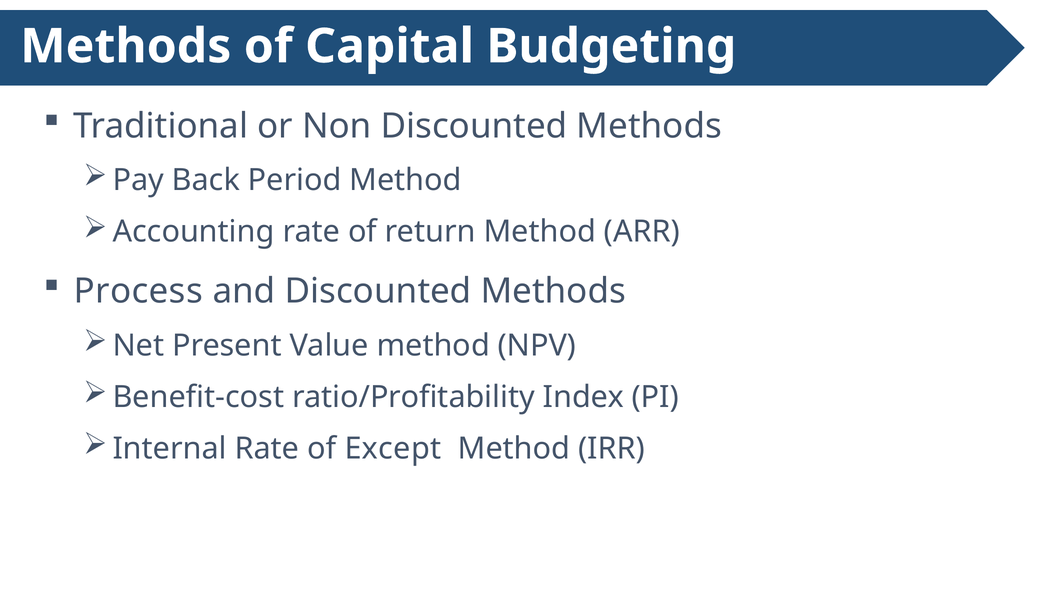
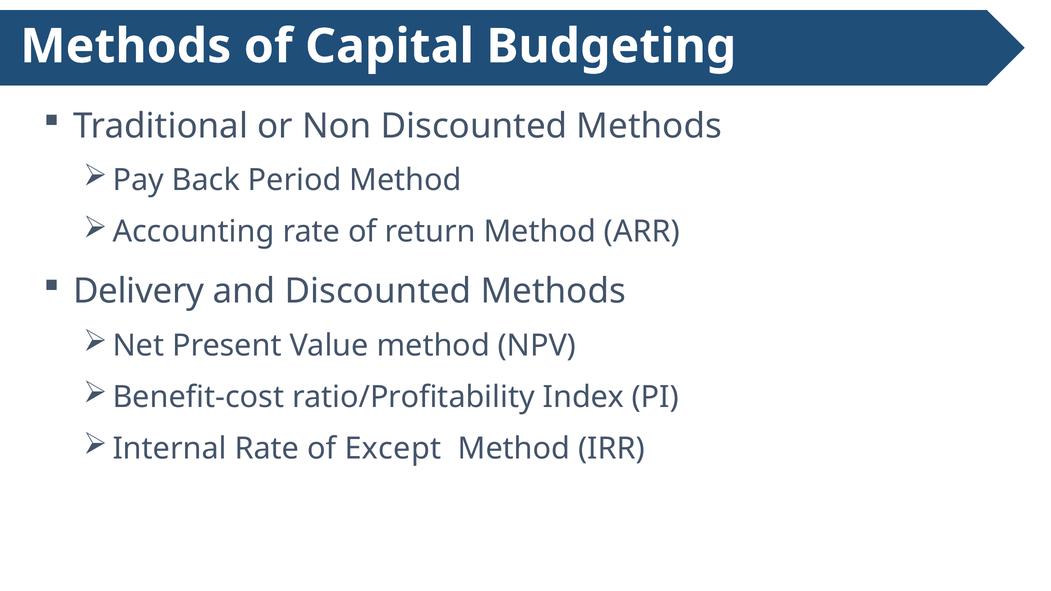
Process: Process -> Delivery (139, 291)
